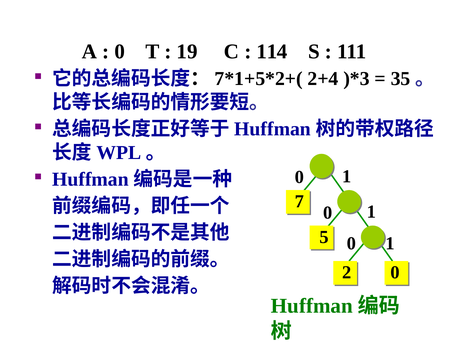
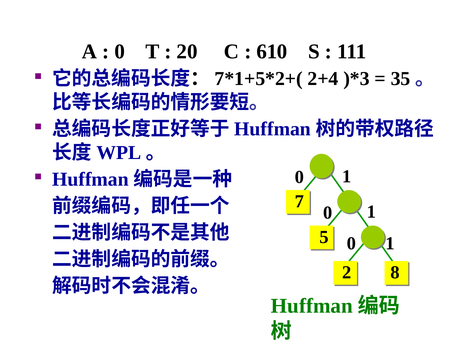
19: 19 -> 20 (187, 51)
114: 114 -> 610 (272, 51)
2 0: 0 -> 8 (395, 272)
